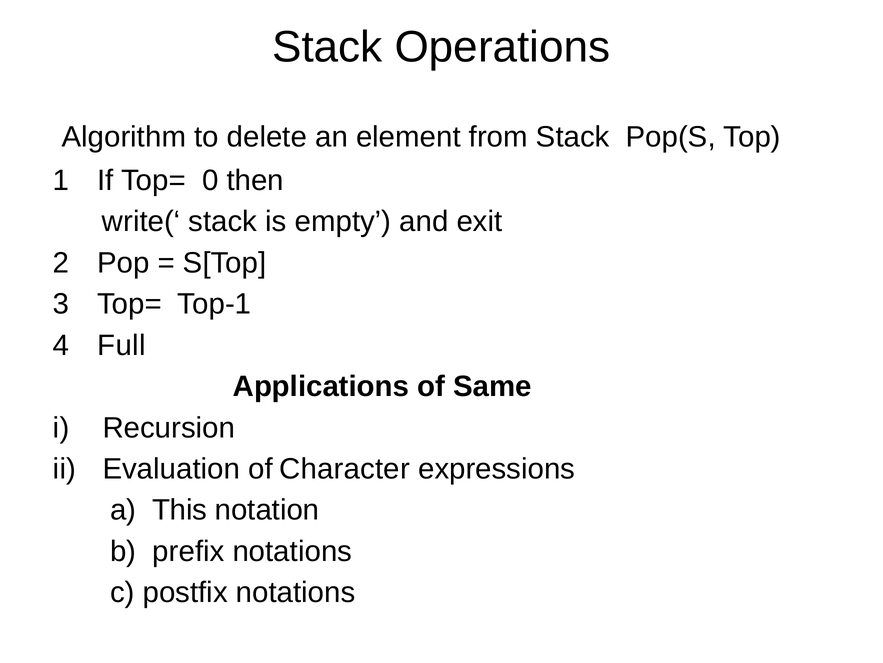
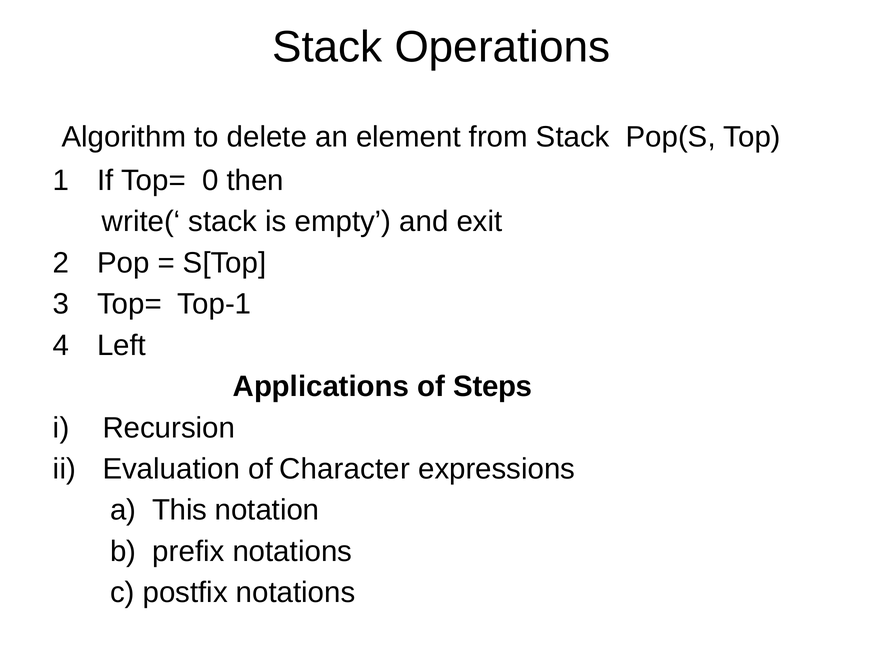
Full: Full -> Left (122, 345)
Same: Same -> Steps (493, 386)
